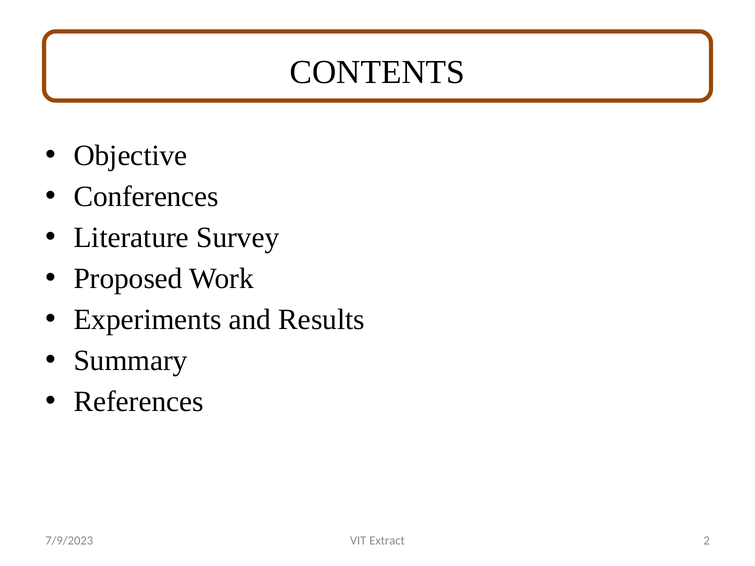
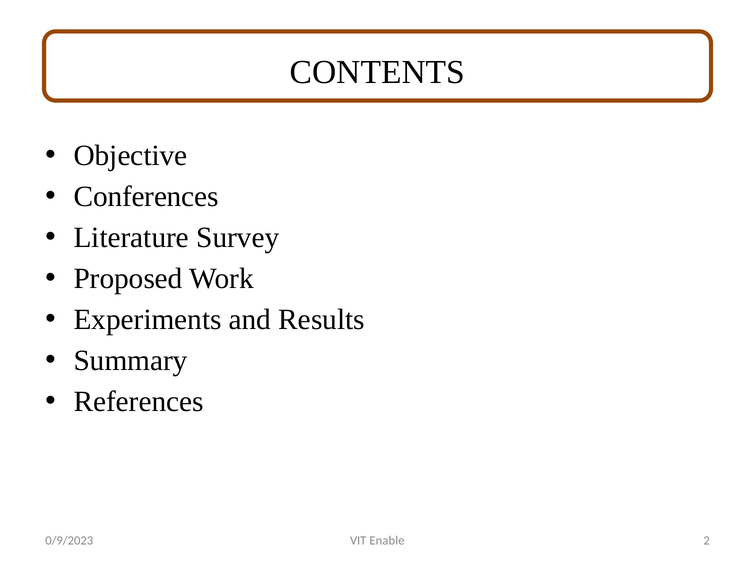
7/9/2023: 7/9/2023 -> 0/9/2023 (69, 541)
Extract: Extract -> Enable (387, 541)
